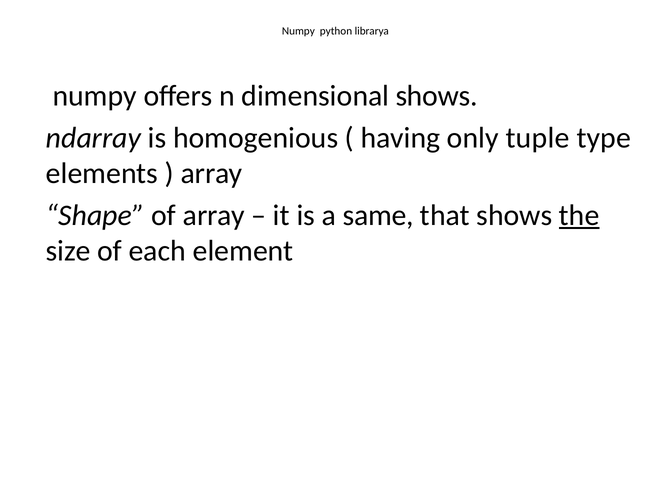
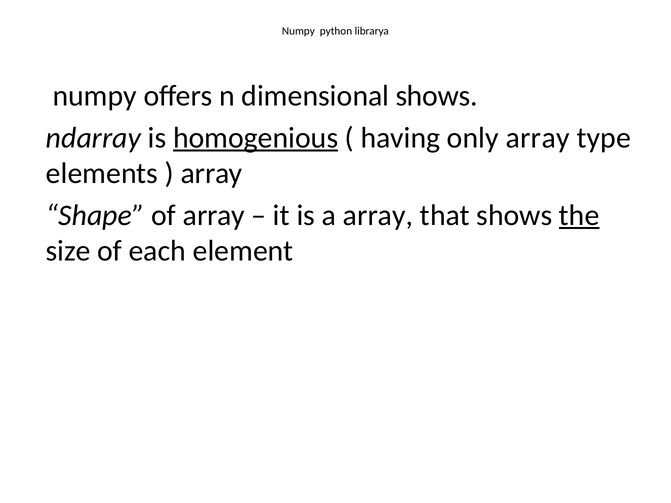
homogenious underline: none -> present (256, 138)
only tuple: tuple -> array (538, 138)
a same: same -> array (378, 215)
